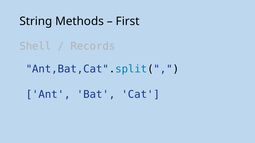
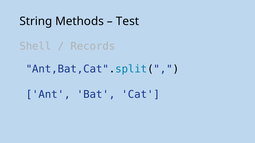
First: First -> Test (128, 21)
